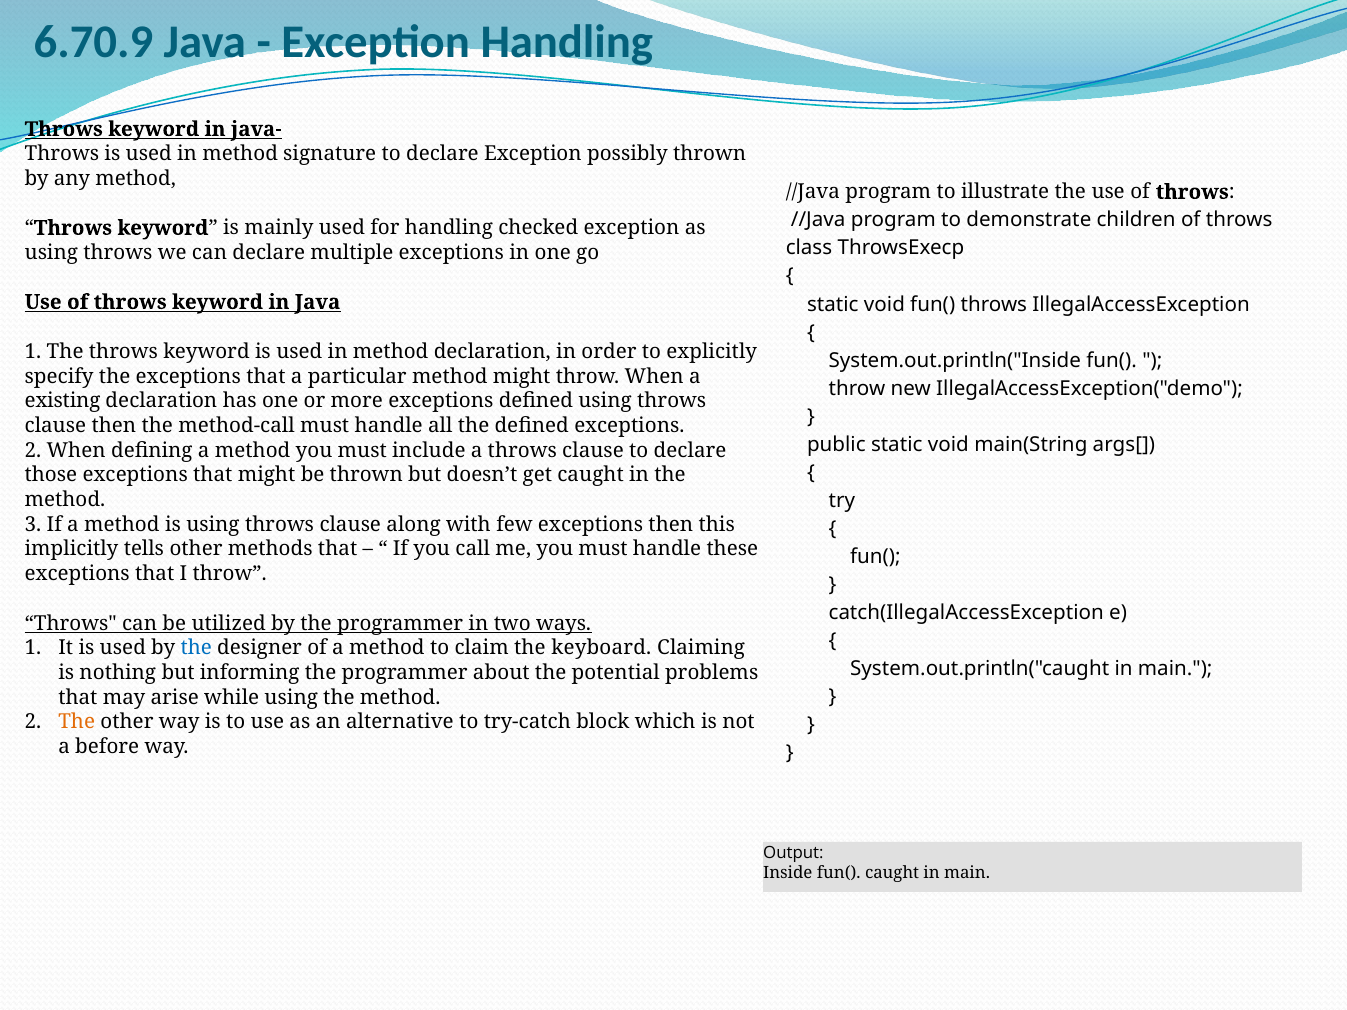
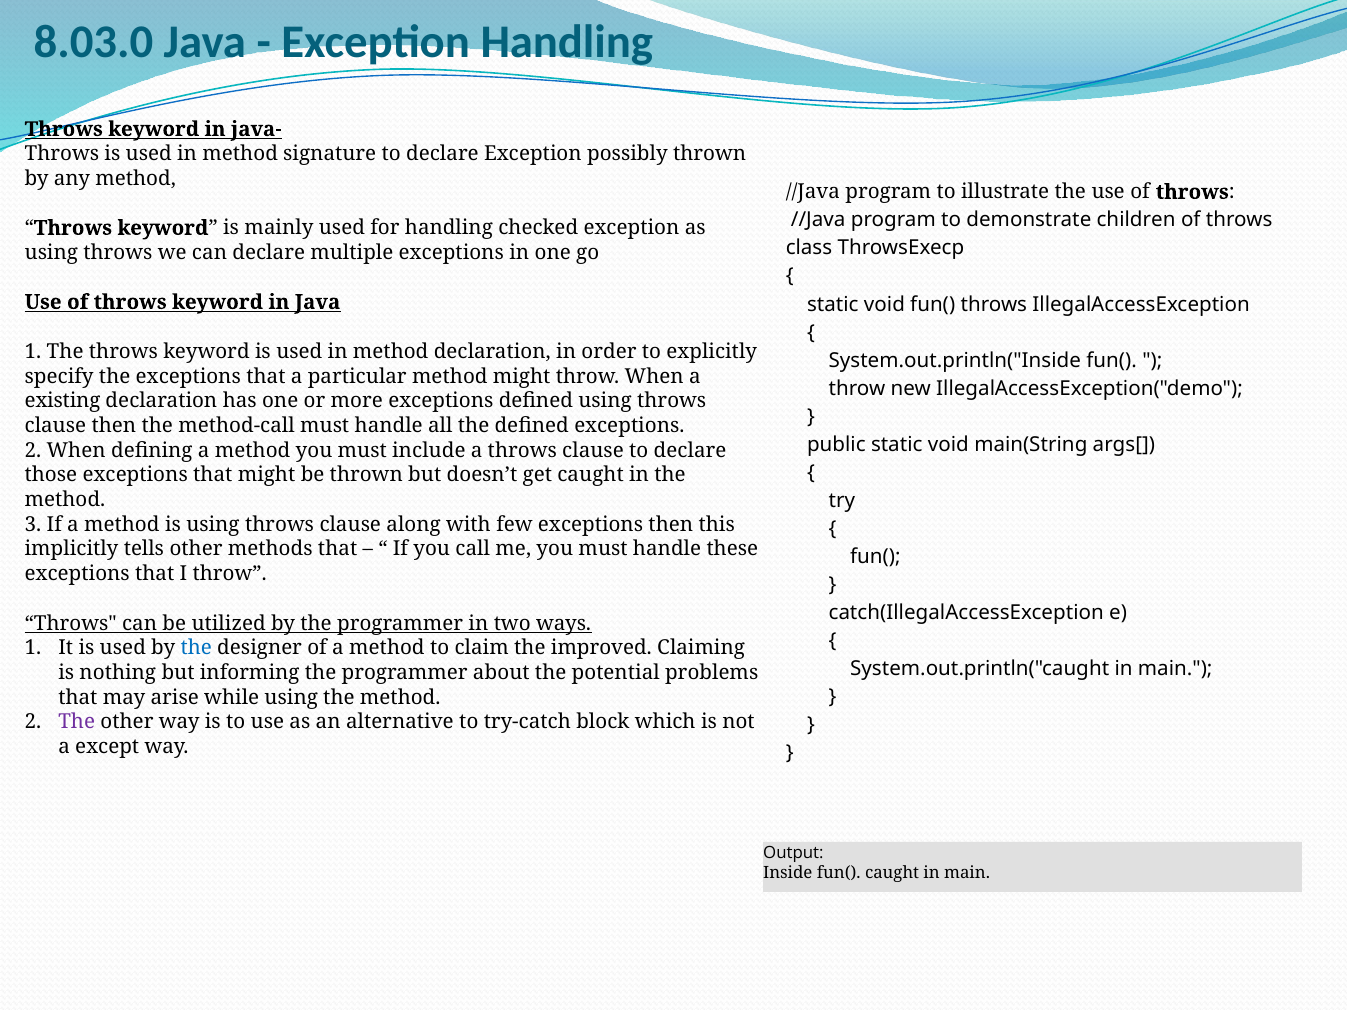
6.70.9: 6.70.9 -> 8.03.0 (93, 43)
keyboard: keyboard -> improved (601, 648)
The colour: orange -> purple (77, 722)
before: before -> except (107, 747)
